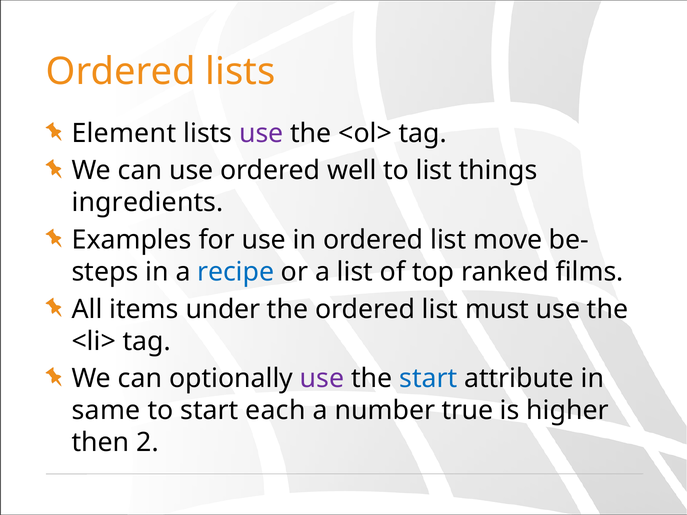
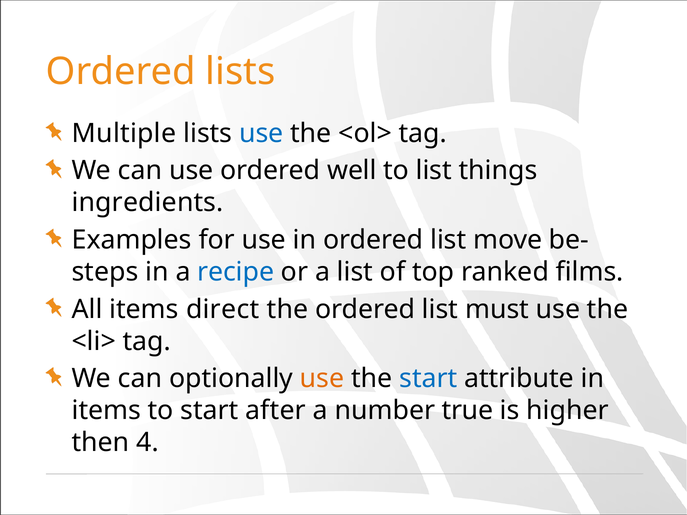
Element: Element -> Multiple (124, 133)
use colour: purple -> blue (261, 133)
under: under -> direct (223, 309)
use colour: purple -> orange (322, 379)
same: same -> items (106, 411)
each: each -> after (276, 411)
2: 2 -> 4 (148, 443)
